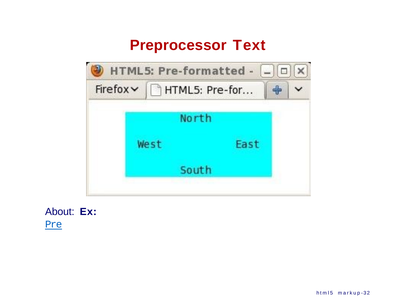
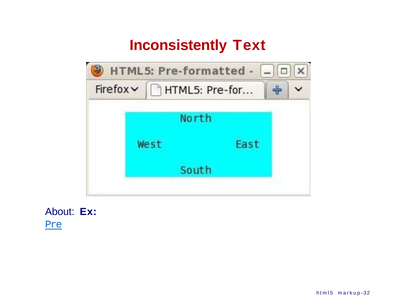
Preprocessor: Preprocessor -> Inconsistently (178, 45)
